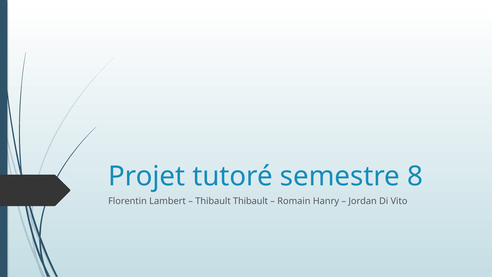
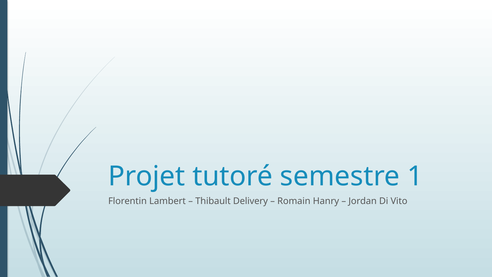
8: 8 -> 1 (415, 176)
Thibault Thibault: Thibault -> Delivery (251, 201)
